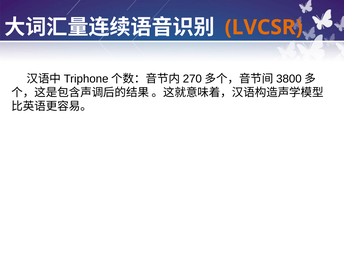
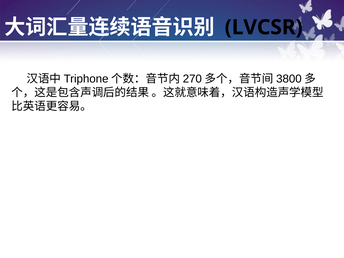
LVCSR colour: orange -> black (264, 27)
